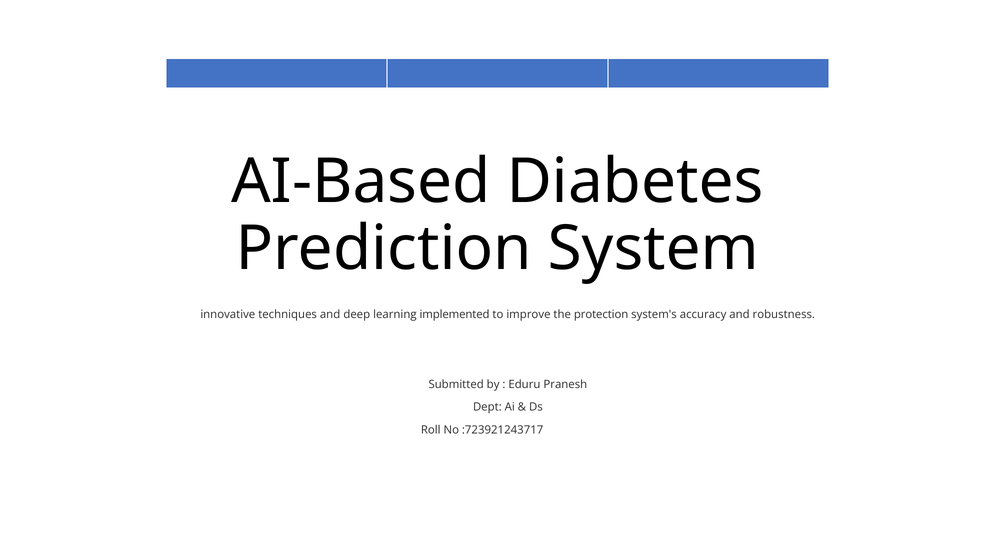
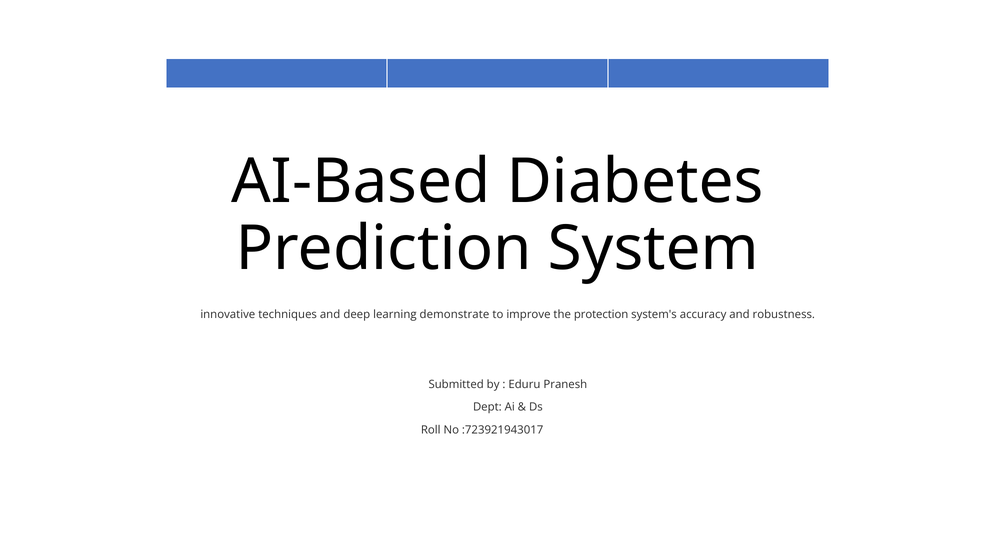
implemented: implemented -> demonstrate (454, 314)
:723921243717: :723921243717 -> :723921943017 (503, 430)
